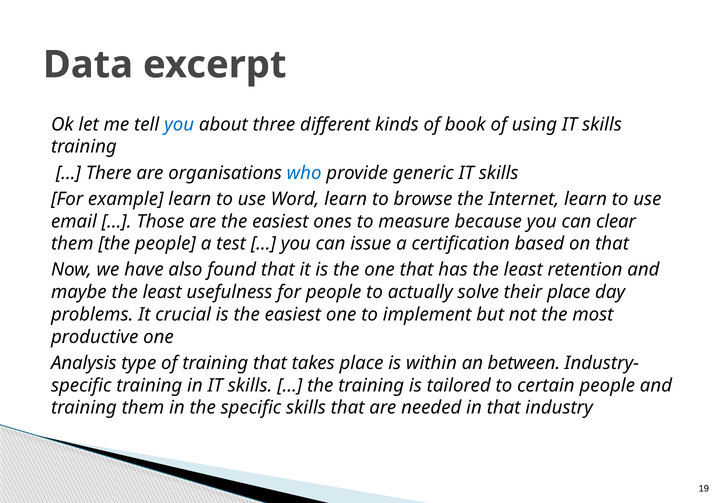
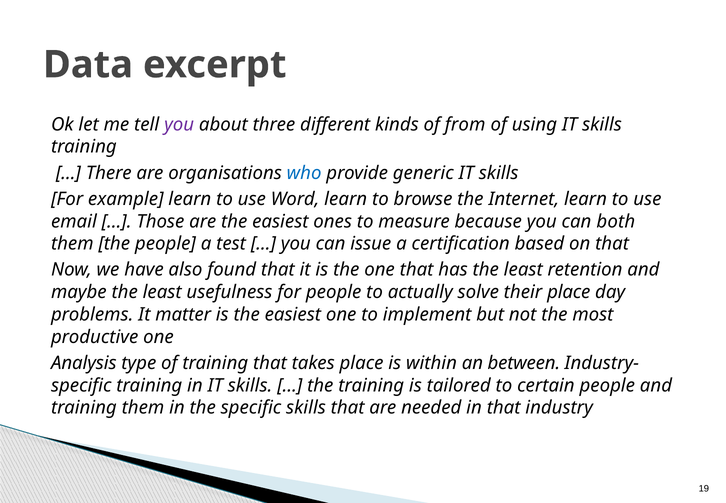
you colour: blue -> purple (179, 124)
book: book -> from (465, 124)
clear: clear -> both (616, 221)
crucial: crucial -> matter (183, 314)
